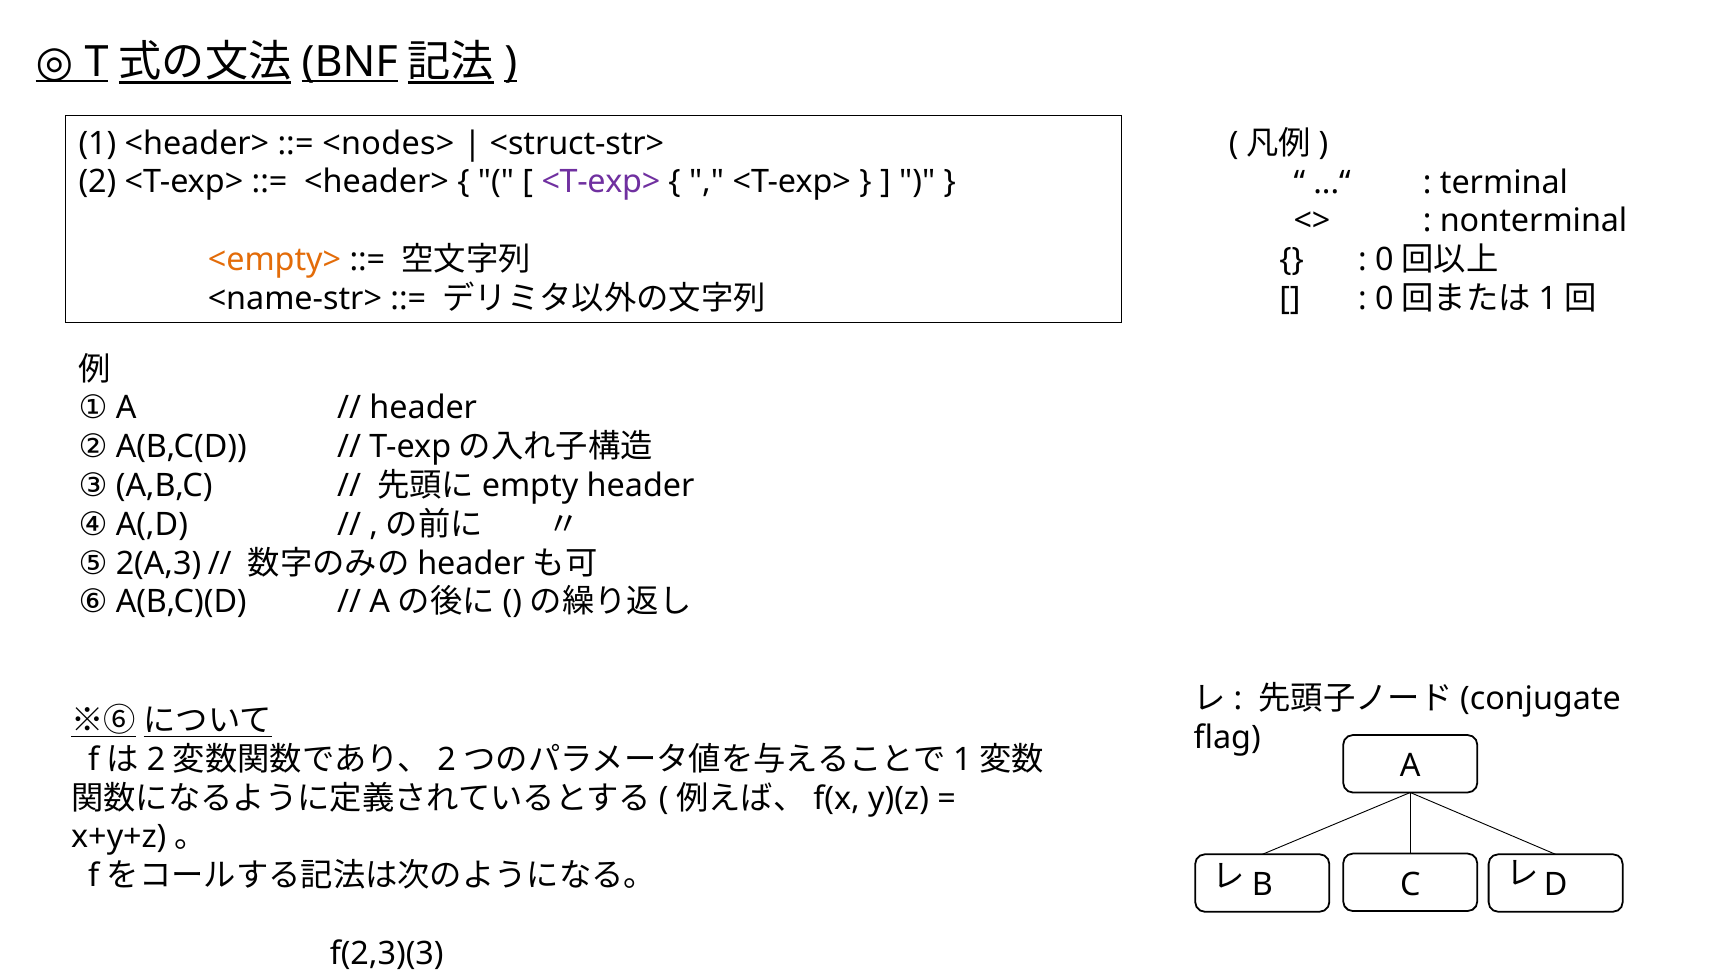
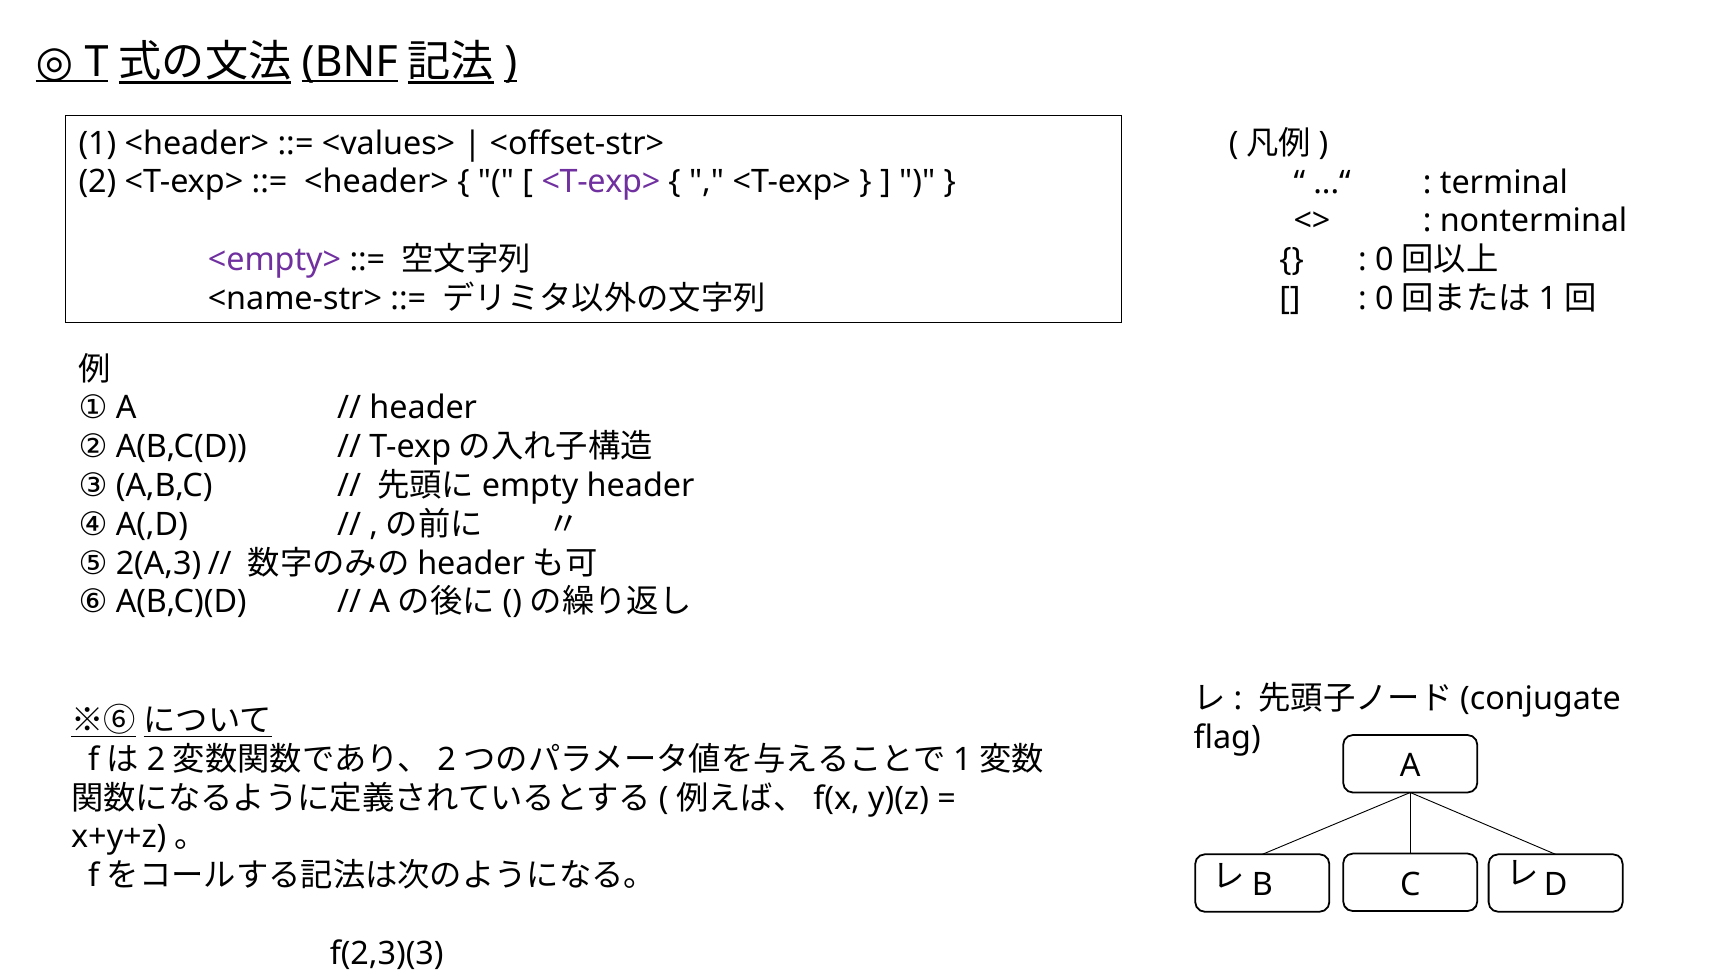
<nodes>: <nodes> -> <values> (389, 143)
<struct-str>: <struct-str> -> <offset-str> (577, 143)
<empty> colour: orange -> purple (274, 260)
